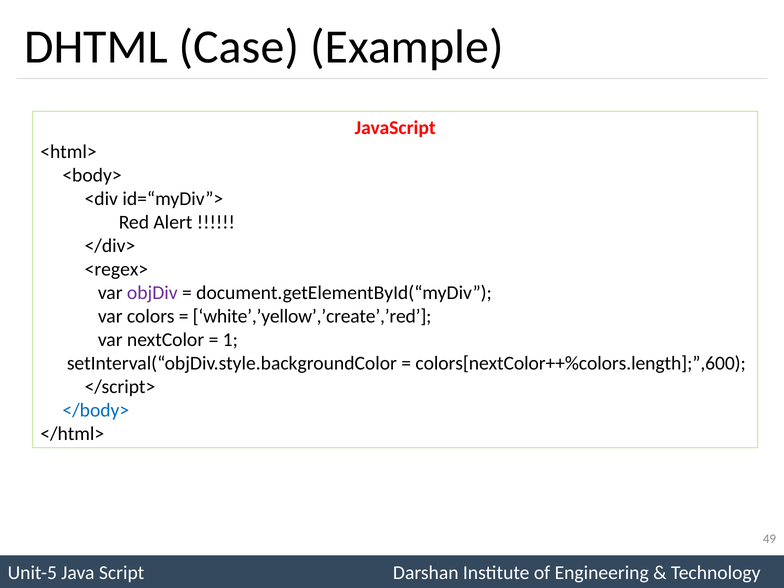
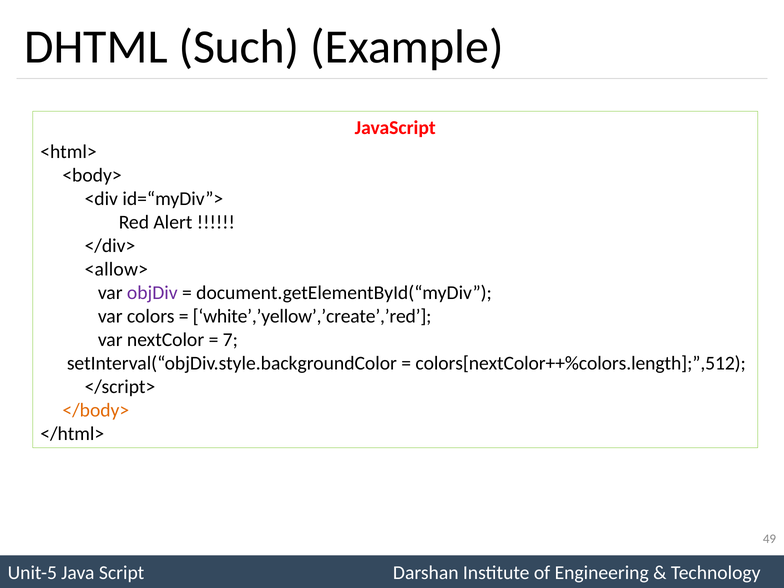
Case: Case -> Such (239, 47)
<regex>: <regex> -> <allow> (116, 269)
1: 1 -> 7 (230, 340)
colors[nextColor++%colors.length];”,600: colors[nextColor++%colors.length];”,600 -> colors[nextColor++%colors.length];”,512 (581, 363)
</body> colour: blue -> orange (96, 410)
